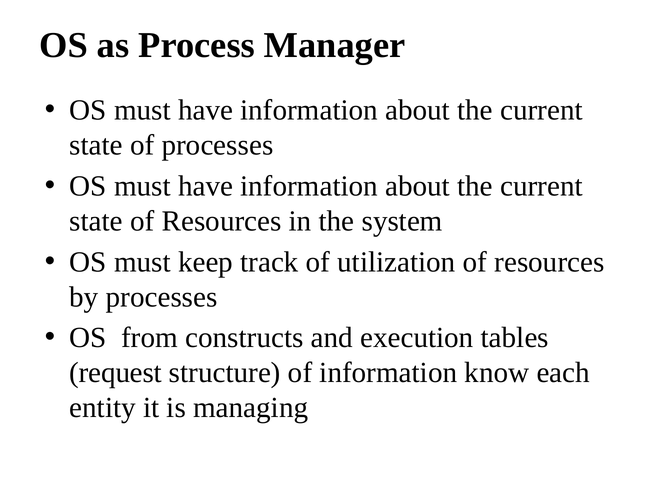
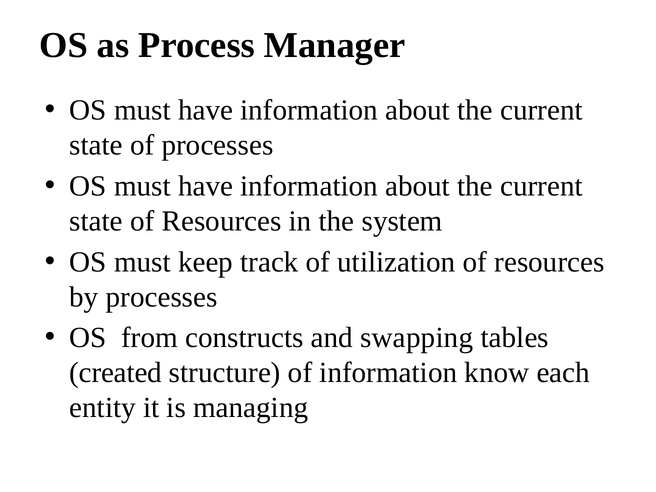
execution: execution -> swapping (417, 338)
request: request -> created (116, 373)
